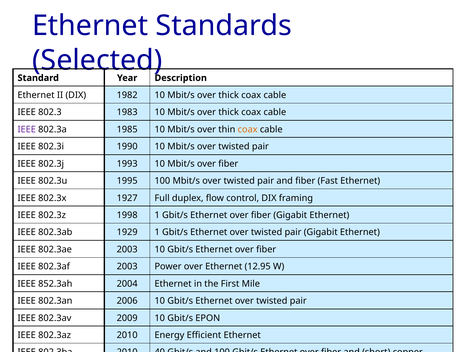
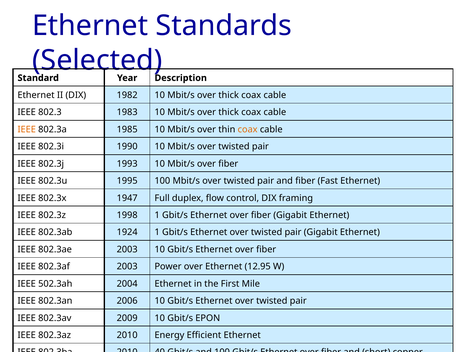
IEEE colour: purple -> orange (27, 129)
1927: 1927 -> 1947 (127, 198)
1929: 1929 -> 1924 (127, 232)
852.3ah: 852.3ah -> 502.3ah (55, 284)
